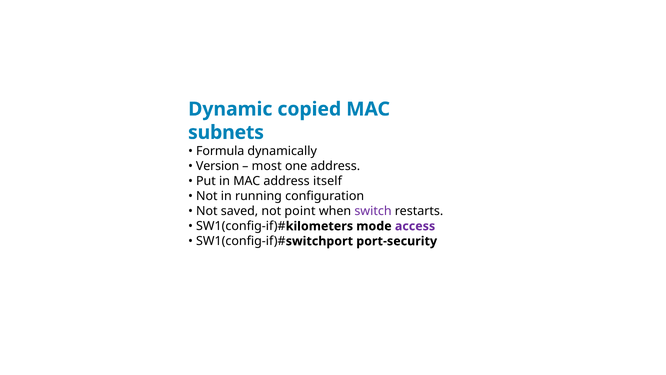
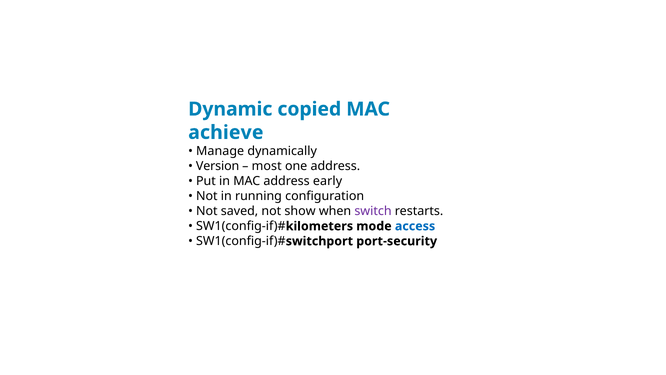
subnets: subnets -> achieve (226, 132)
Formula: Formula -> Manage (220, 151)
itself: itself -> early (328, 181)
point: point -> show (300, 211)
access colour: purple -> blue (415, 226)
